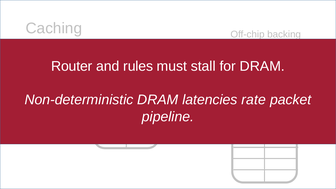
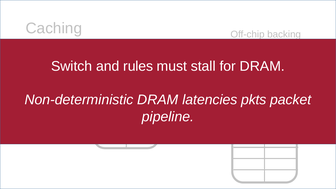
Router: Router -> Switch (72, 66)
rate: rate -> pkts (254, 100)
